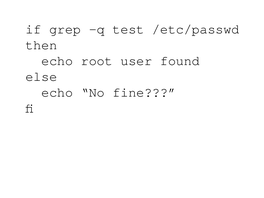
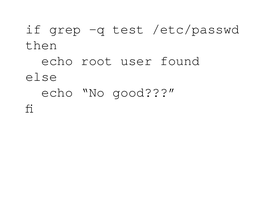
fine: fine -> good (144, 92)
